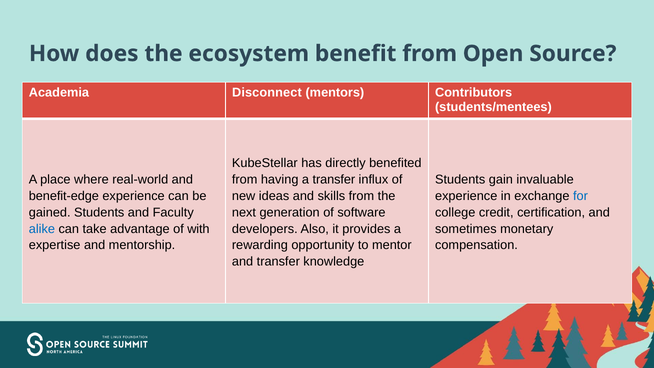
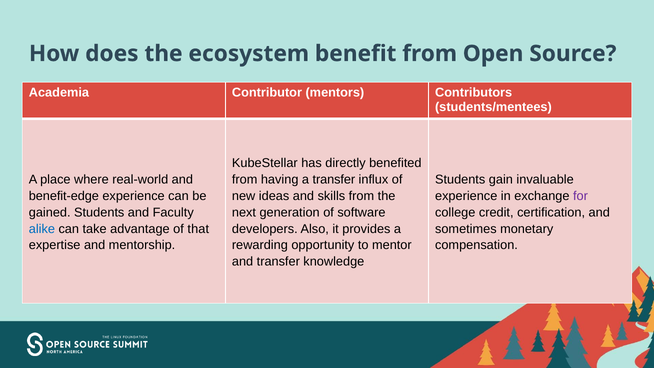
Disconnect: Disconnect -> Contributor (267, 93)
for colour: blue -> purple (581, 196)
with: with -> that (198, 229)
